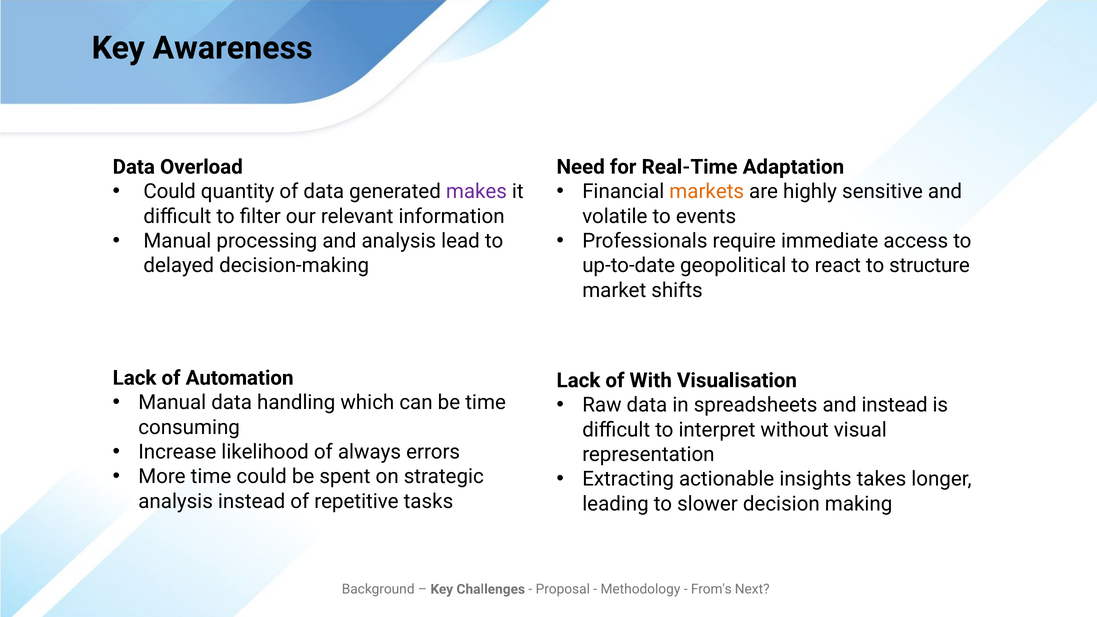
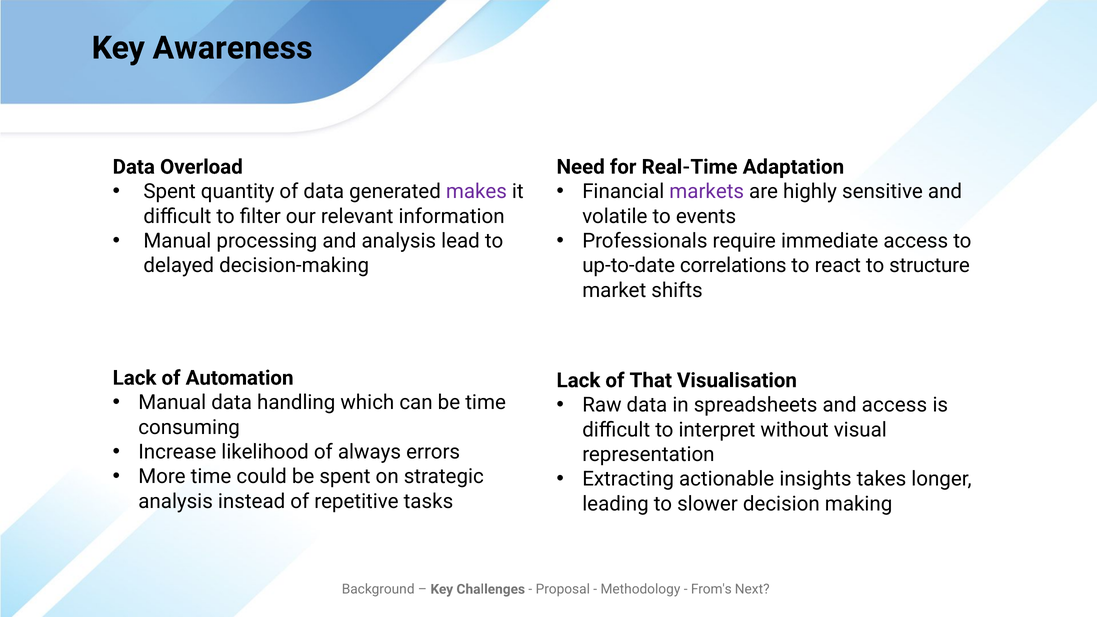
Could: Could -> Spent (170, 192)
markets colour: orange -> purple (707, 192)
geopolitical: geopolitical -> correlations (733, 266)
With: With -> That (651, 380)
and instead: instead -> access (894, 405)
